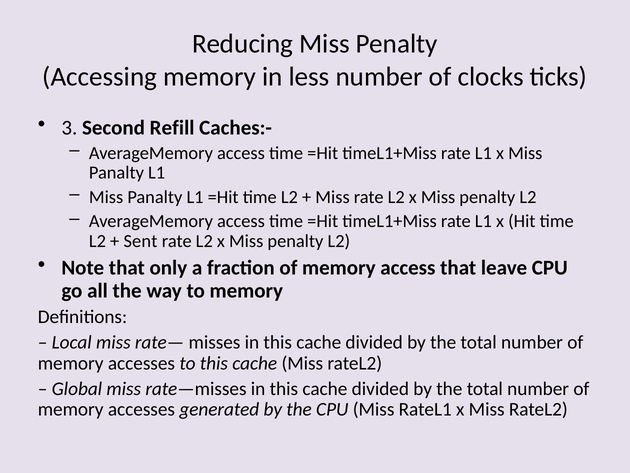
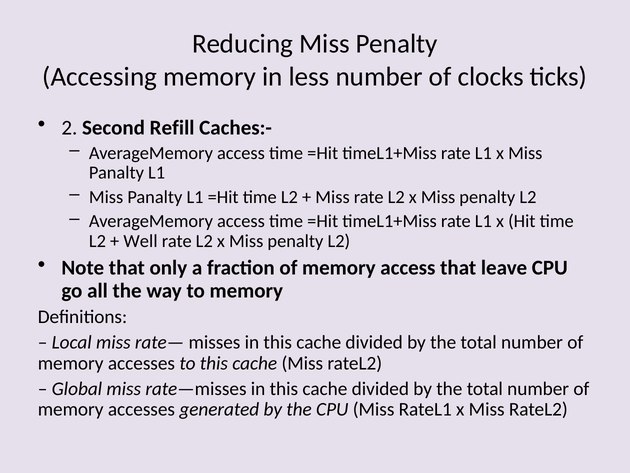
3: 3 -> 2 (69, 127)
Sent: Sent -> Well (141, 241)
